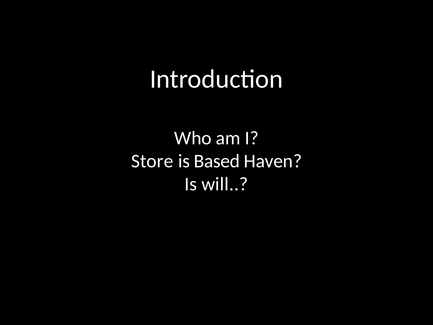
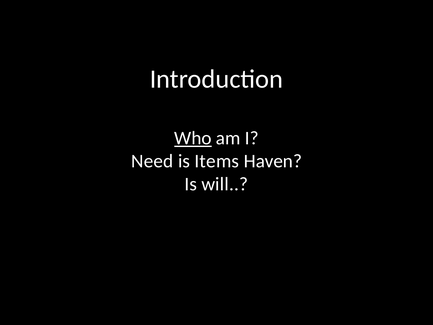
Who underline: none -> present (193, 138)
Store: Store -> Need (152, 161)
Based: Based -> Items (217, 161)
